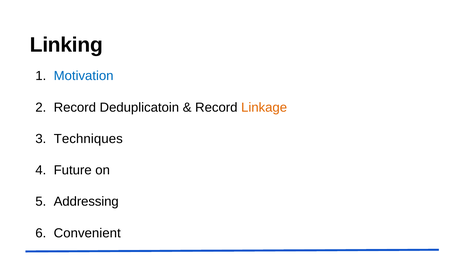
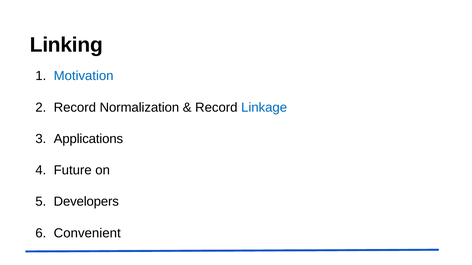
Deduplicatoin: Deduplicatoin -> Normalization (139, 108)
Linkage colour: orange -> blue (264, 108)
Techniques: Techniques -> Applications (88, 139)
Addressing: Addressing -> Developers (86, 202)
